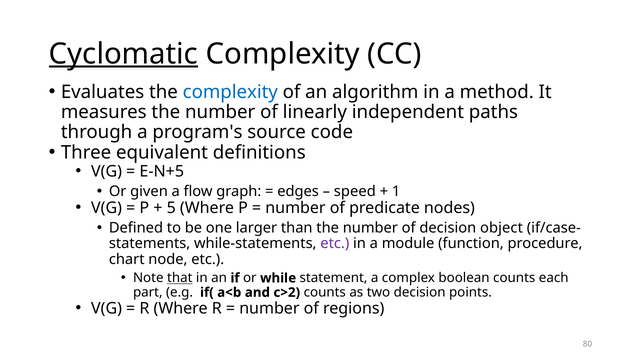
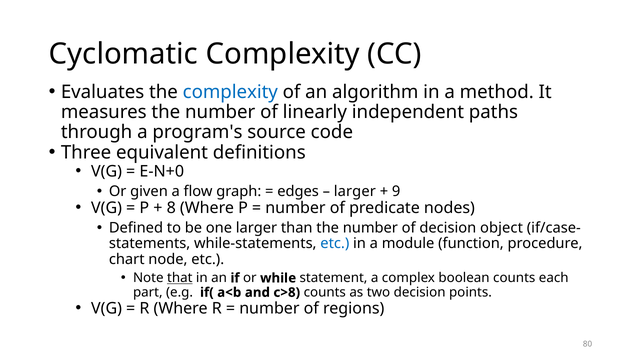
Cyclomatic underline: present -> none (123, 54)
E-N+5: E-N+5 -> E-N+0 (162, 171)
speed: speed -> larger (355, 191)
1: 1 -> 9 (396, 191)
5: 5 -> 8 (171, 208)
etc colour: purple -> blue (335, 243)
c>2: c>2 -> c>8 (287, 292)
